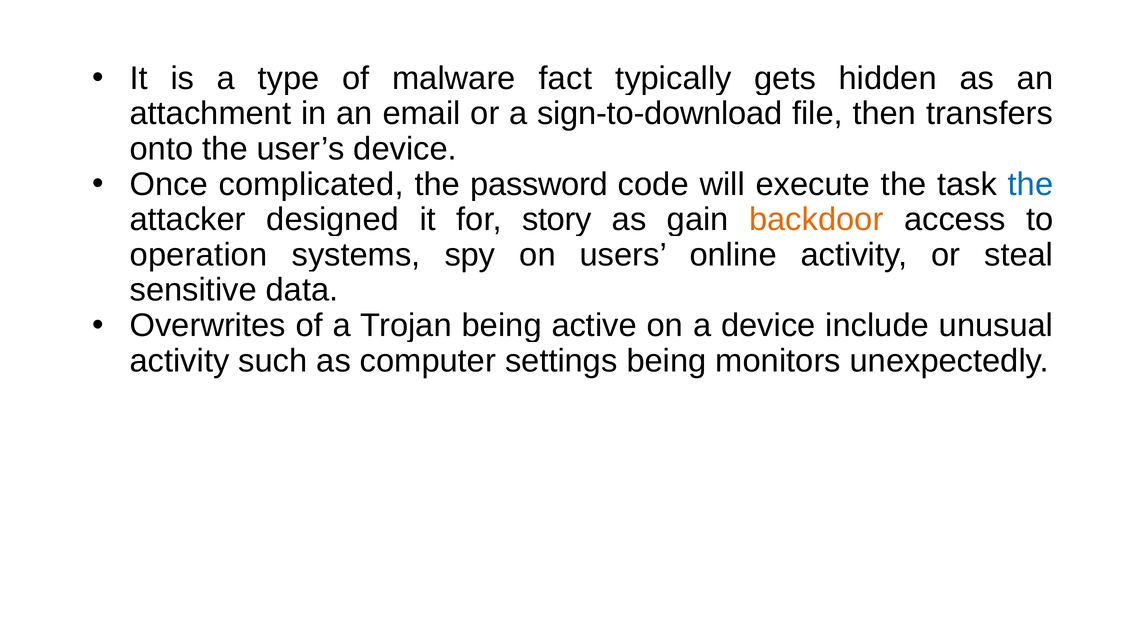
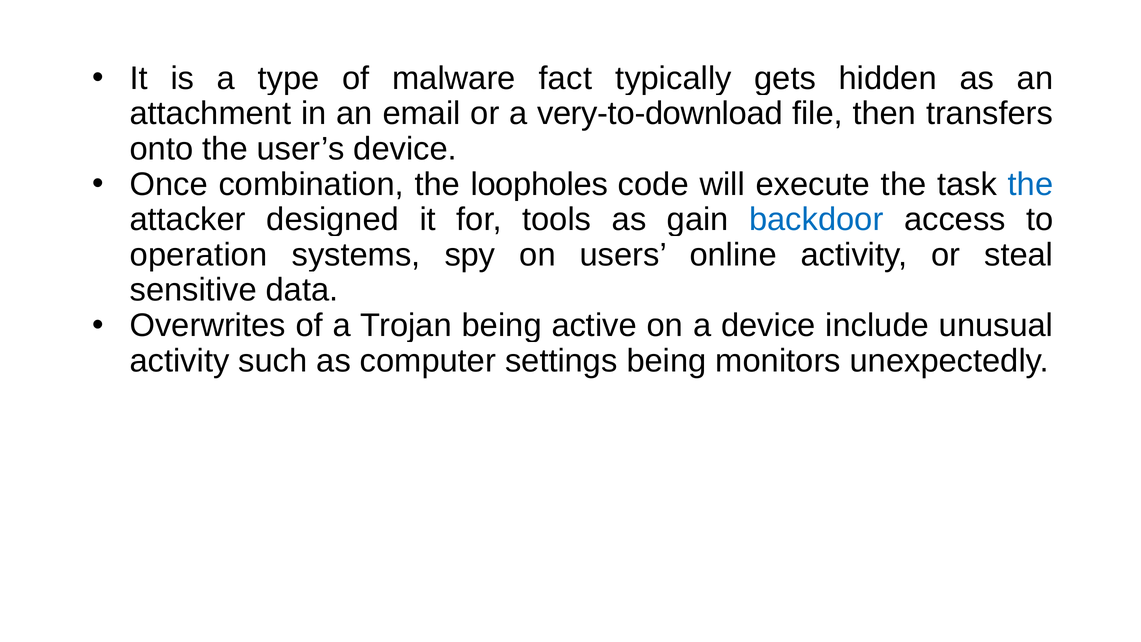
sign-to-download: sign-to-download -> very-to-download (660, 114)
complicated: complicated -> combination (311, 184)
password: password -> loopholes (539, 184)
story: story -> tools (557, 219)
backdoor colour: orange -> blue (816, 219)
